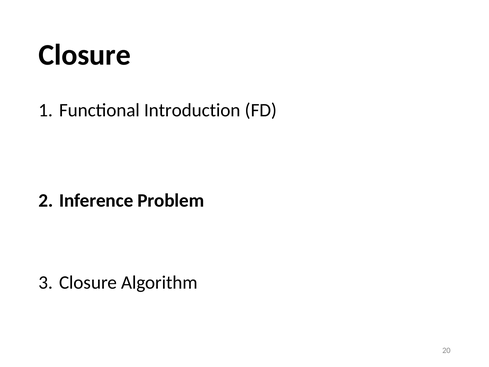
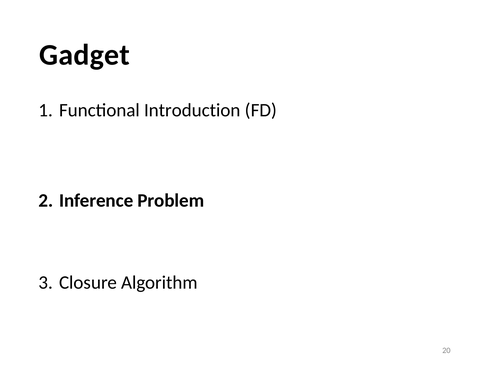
Closure: Closure -> Gadget (84, 55)
